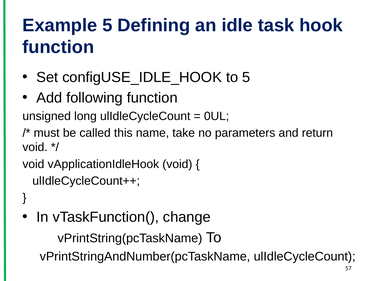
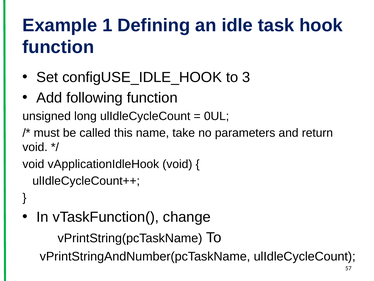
Example 5: 5 -> 1 (107, 25)
to 5: 5 -> 3 (246, 77)
